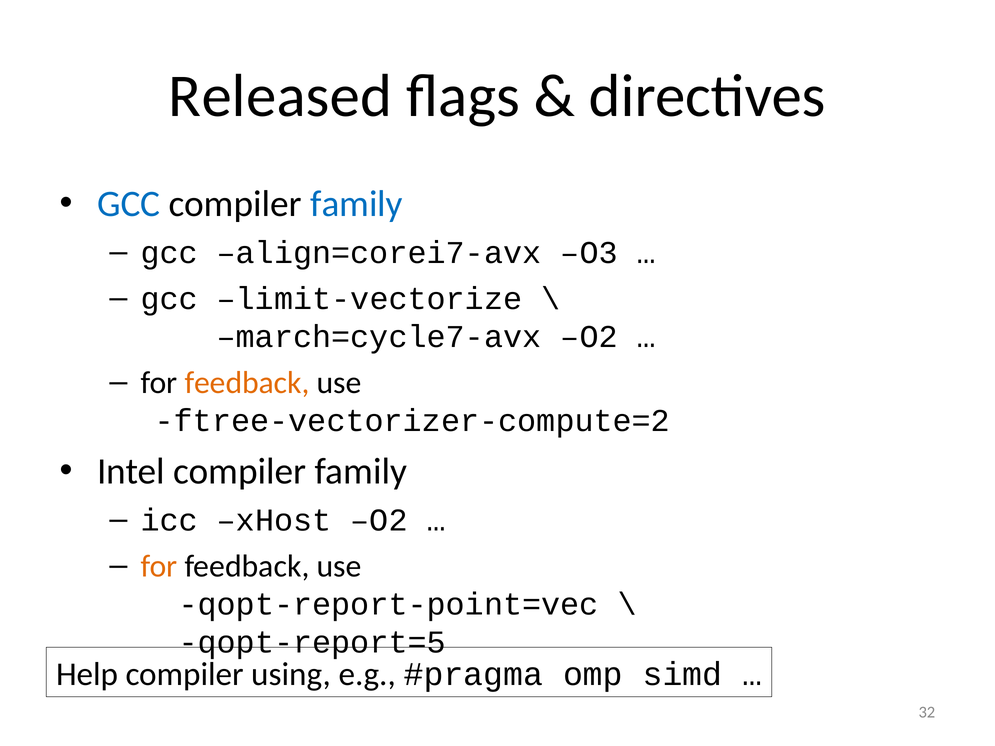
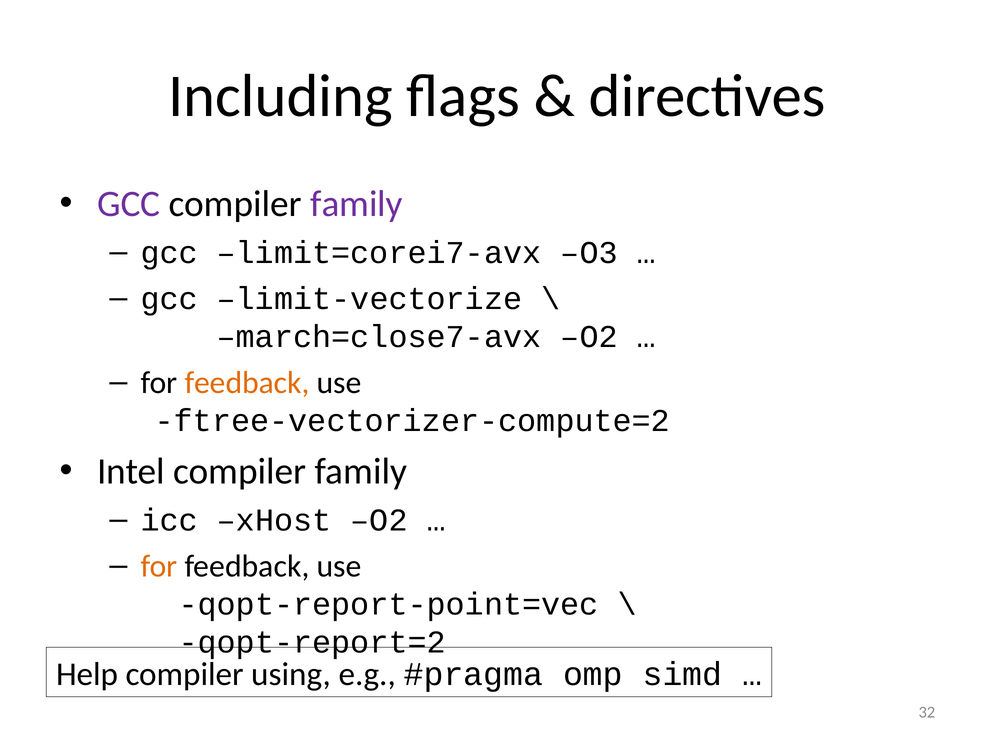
Released: Released -> Including (280, 96)
GCC colour: blue -> purple (129, 204)
family colour: blue -> purple (357, 204)
align=corei7-avx: align=corei7-avx -> limit=corei7-avx (379, 253)
march=cycle7-avx: march=cycle7-avx -> march=close7-avx (379, 337)
qopt-report=5: qopt-report=5 -> qopt-report=2 (312, 643)
